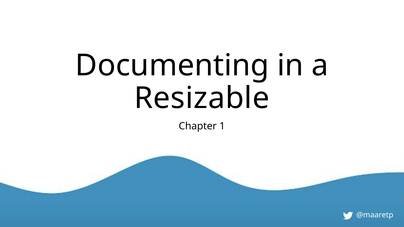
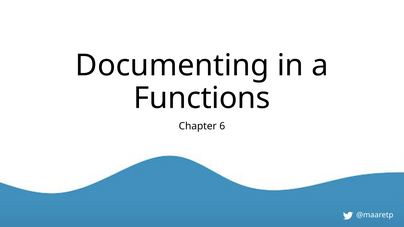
Resizable: Resizable -> Functions (202, 98)
1: 1 -> 6 (222, 126)
